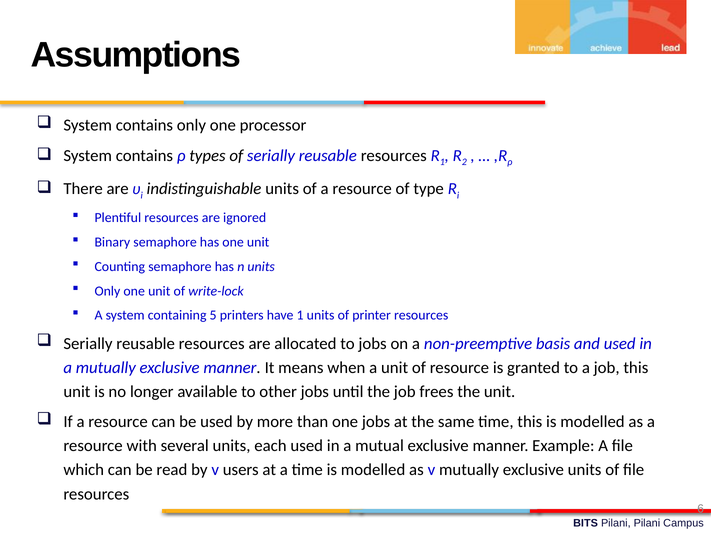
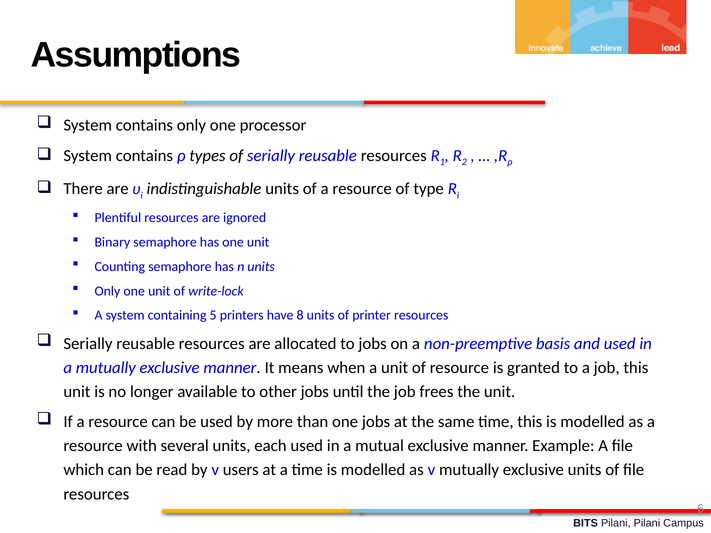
have 1: 1 -> 8 (300, 316)
